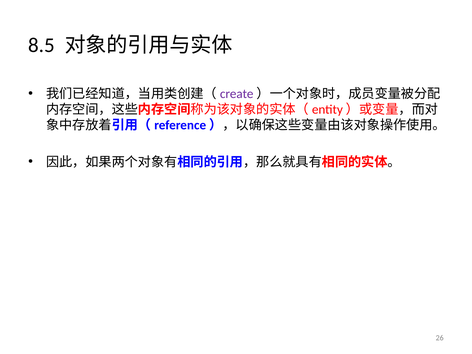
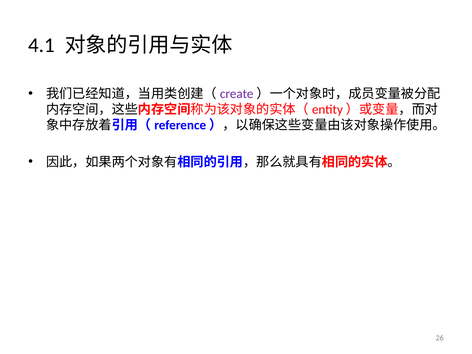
8.5: 8.5 -> 4.1 (42, 45)
